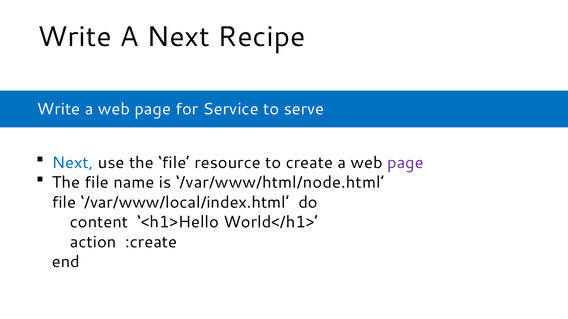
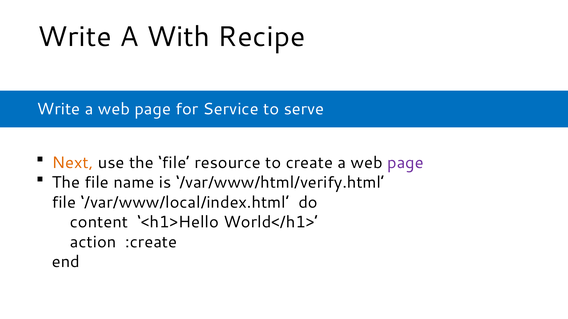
A Next: Next -> With (178, 37)
Next colour: blue -> orange (73, 163)
/var/www/html/node.html: /var/www/html/node.html -> /var/www/html/verify.html (280, 183)
